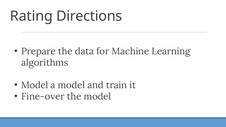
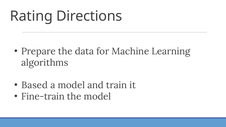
Model: Model -> Based (35, 85)
Fine-over: Fine-over -> Fine-train (43, 97)
